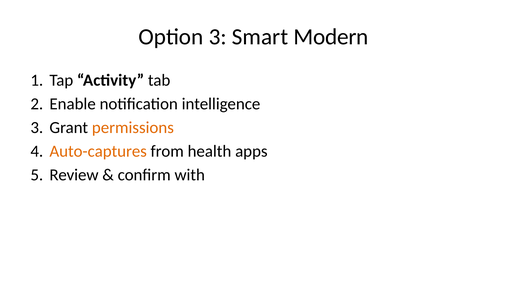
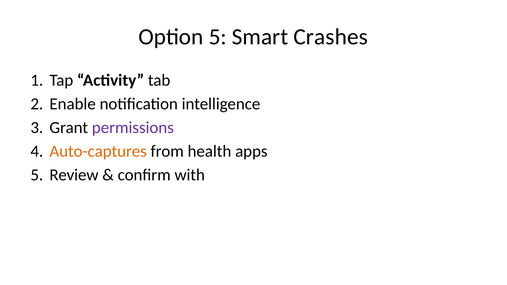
Option 3: 3 -> 5 (218, 37)
Modern: Modern -> Crashes (331, 37)
permissions colour: orange -> purple (133, 128)
